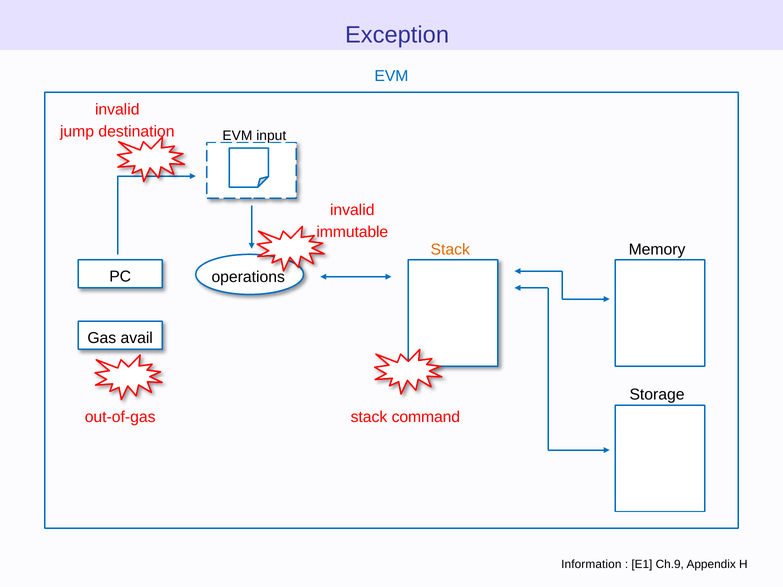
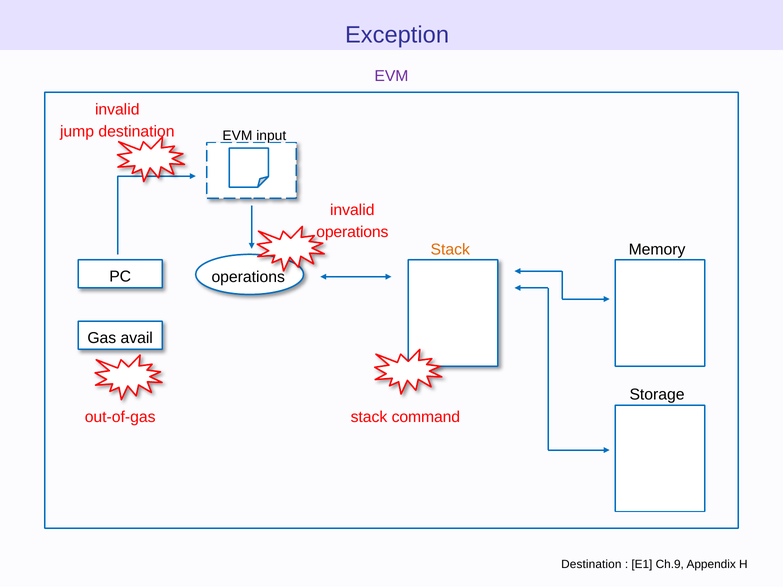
EVM colour: blue -> purple (391, 76)
immutable: immutable -> operations (352, 232)
Information: Information -> Destination (591, 565)
